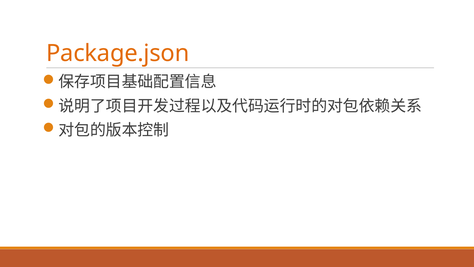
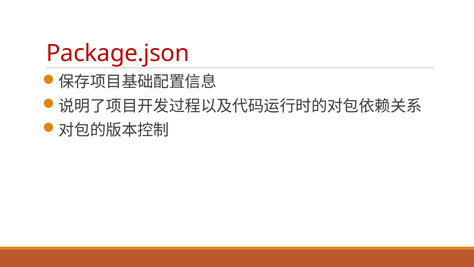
Package.json colour: orange -> red (118, 53)
